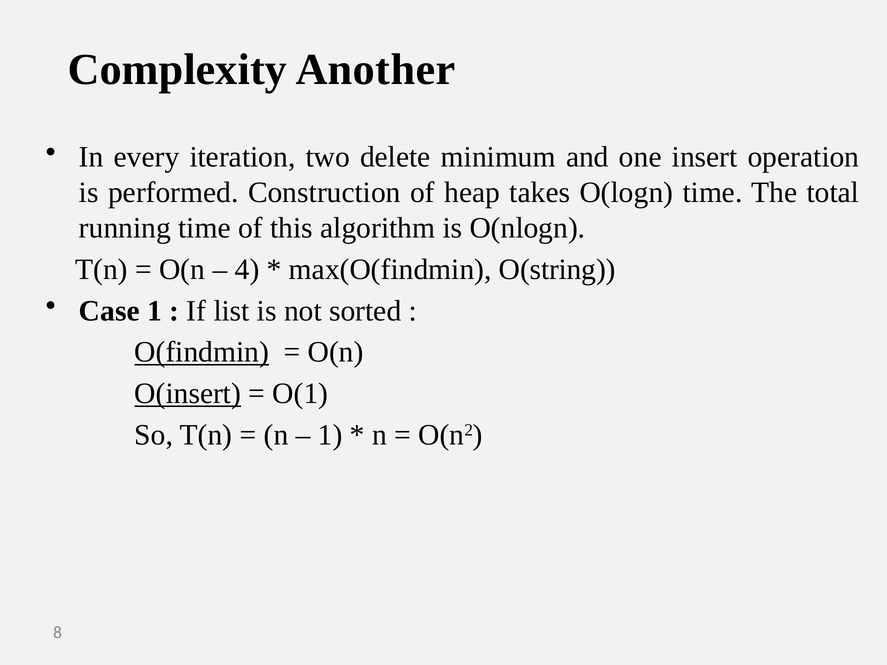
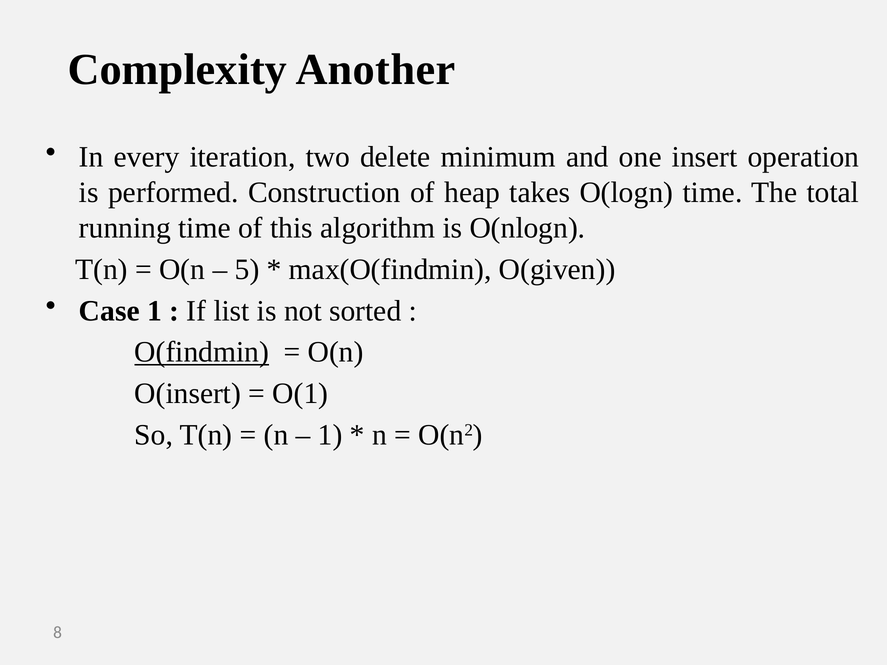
4: 4 -> 5 (247, 270)
O(string: O(string -> O(given (557, 270)
O(insert underline: present -> none (188, 394)
